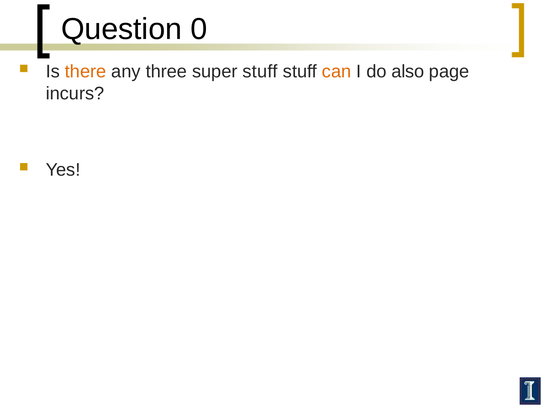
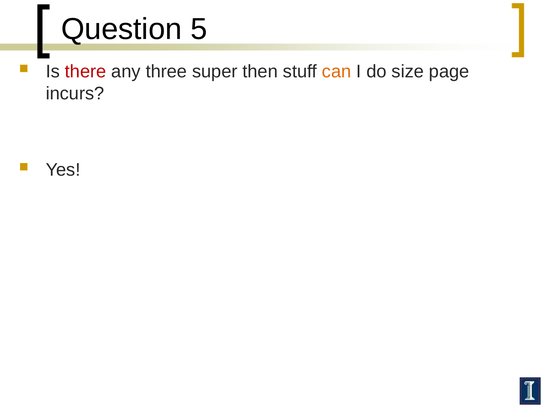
0: 0 -> 5 (199, 29)
there colour: orange -> red (86, 72)
super stuff: stuff -> then (260, 72)
also: also -> size (408, 72)
